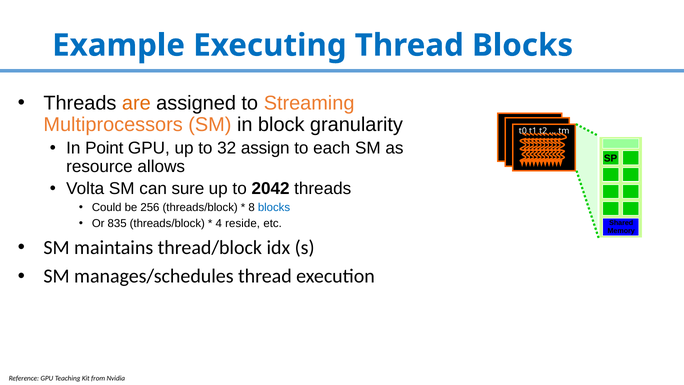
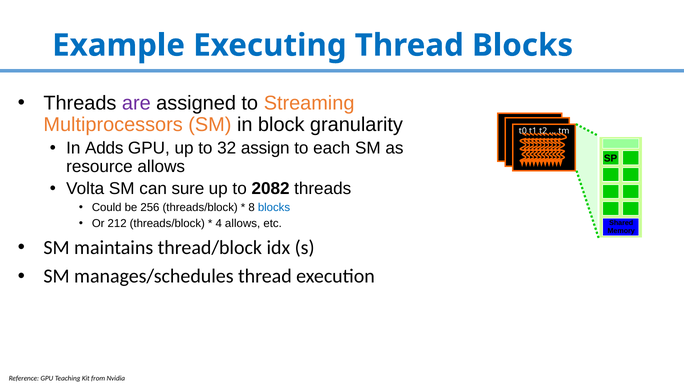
are colour: orange -> purple (136, 103)
Point: Point -> Adds (104, 148)
2042: 2042 -> 2082 (271, 189)
835: 835 -> 212 (117, 223)
4 reside: reside -> allows (243, 223)
